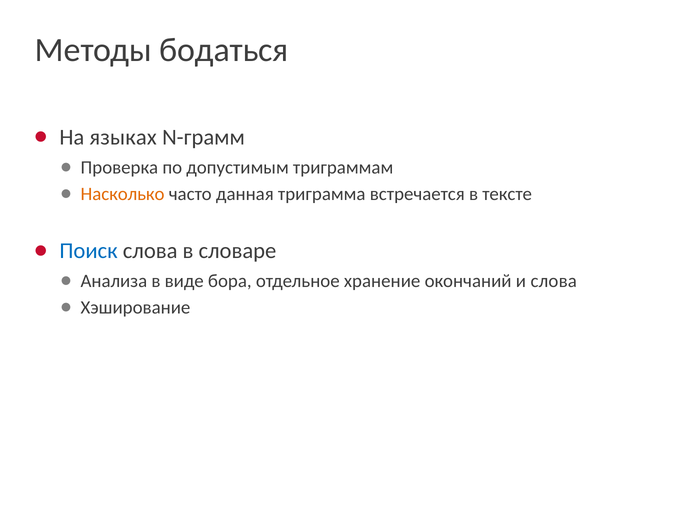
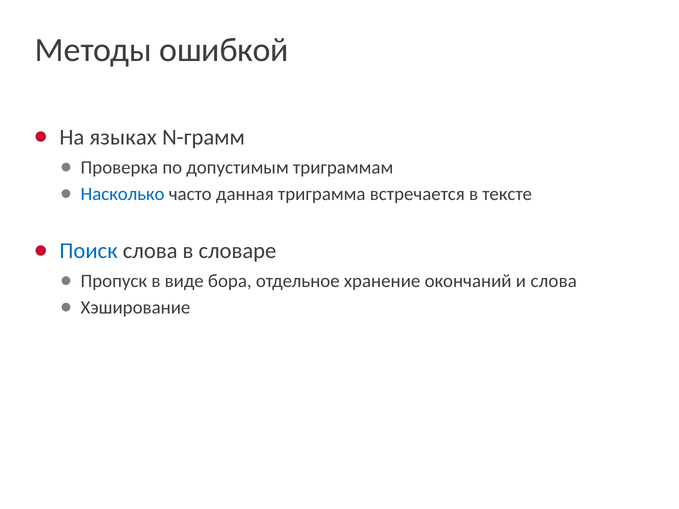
бодаться: бодаться -> ошибкой (224, 50)
Насколько colour: orange -> blue (123, 194)
Анализа: Анализа -> Пропуск (114, 281)
